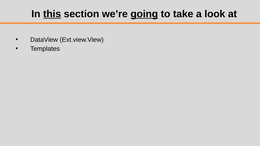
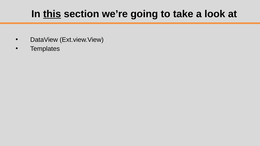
going underline: present -> none (144, 14)
